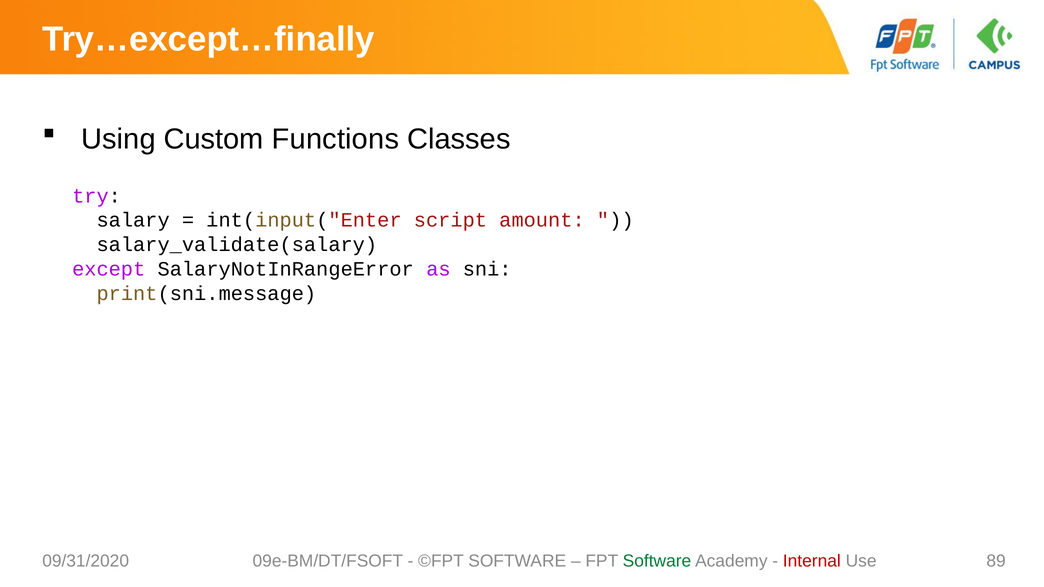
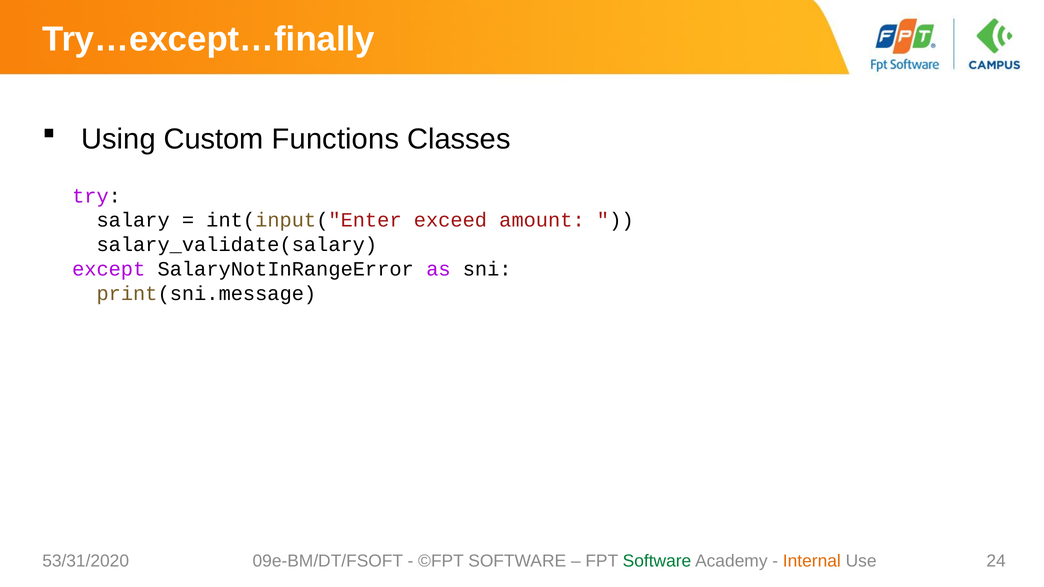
script: script -> exceed (450, 220)
09/31/2020: 09/31/2020 -> 53/31/2020 (86, 561)
Internal colour: red -> orange (812, 561)
89: 89 -> 24 (996, 561)
